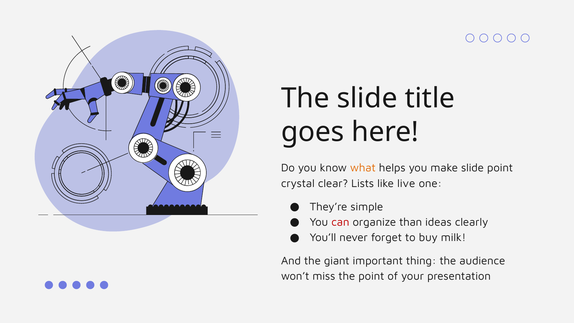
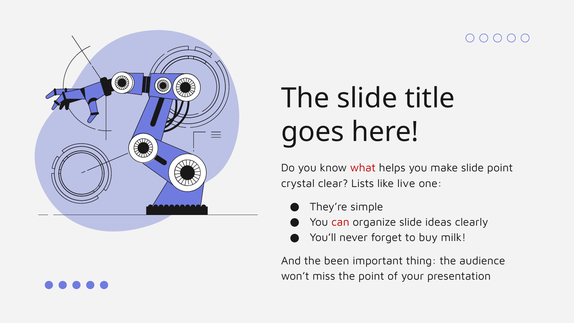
what colour: orange -> red (363, 168)
organize than: than -> slide (411, 222)
giant: giant -> been (337, 261)
